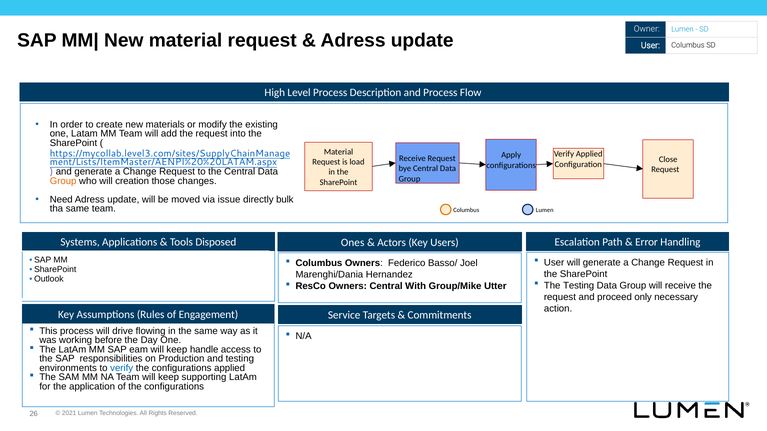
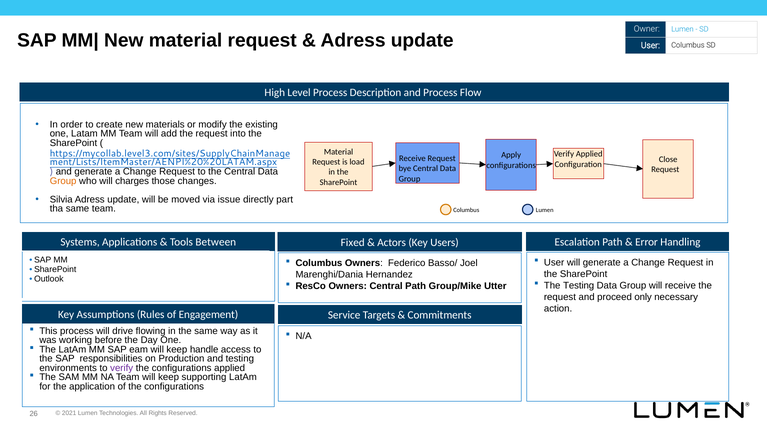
creation: creation -> charges (132, 181)
Need: Need -> Silvia (61, 200)
bulk: bulk -> part (285, 200)
Disposed: Disposed -> Between (216, 242)
Ones: Ones -> Fixed (353, 243)
Central With: With -> Path (416, 286)
verify colour: blue -> purple (122, 368)
